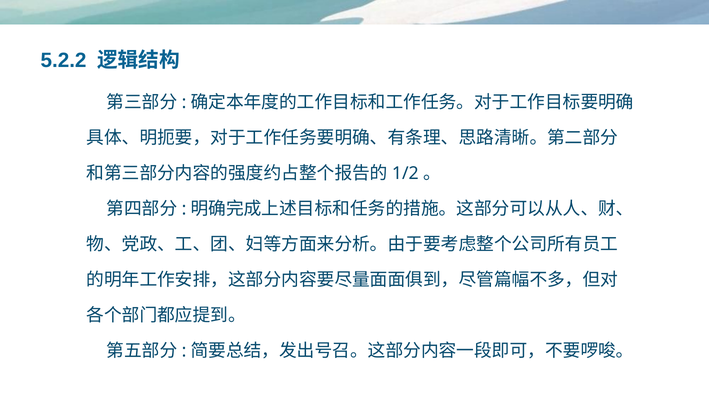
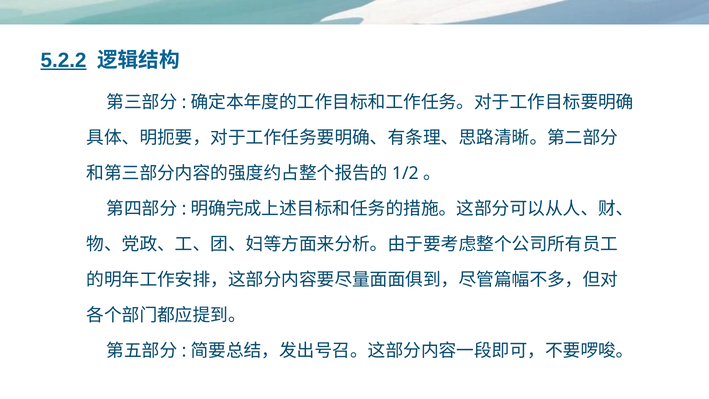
5.2.2 underline: none -> present (64, 60)
